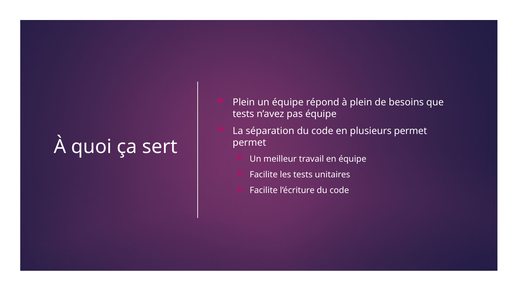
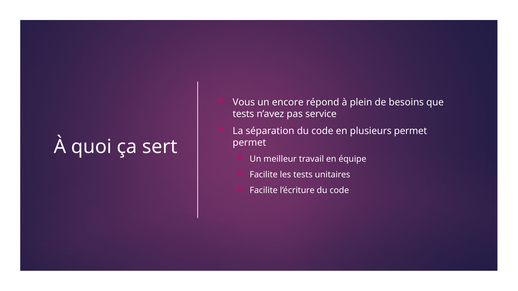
Plein: Plein -> Vous (244, 103)
un équipe: équipe -> encore (288, 103)
pas équipe: équipe -> service (321, 114)
